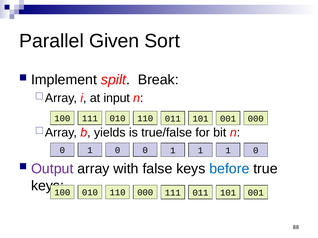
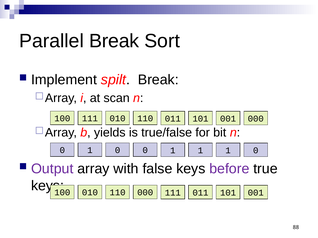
Parallel Given: Given -> Break (114, 41)
input: input -> scan (117, 98)
before colour: blue -> purple (229, 169)
